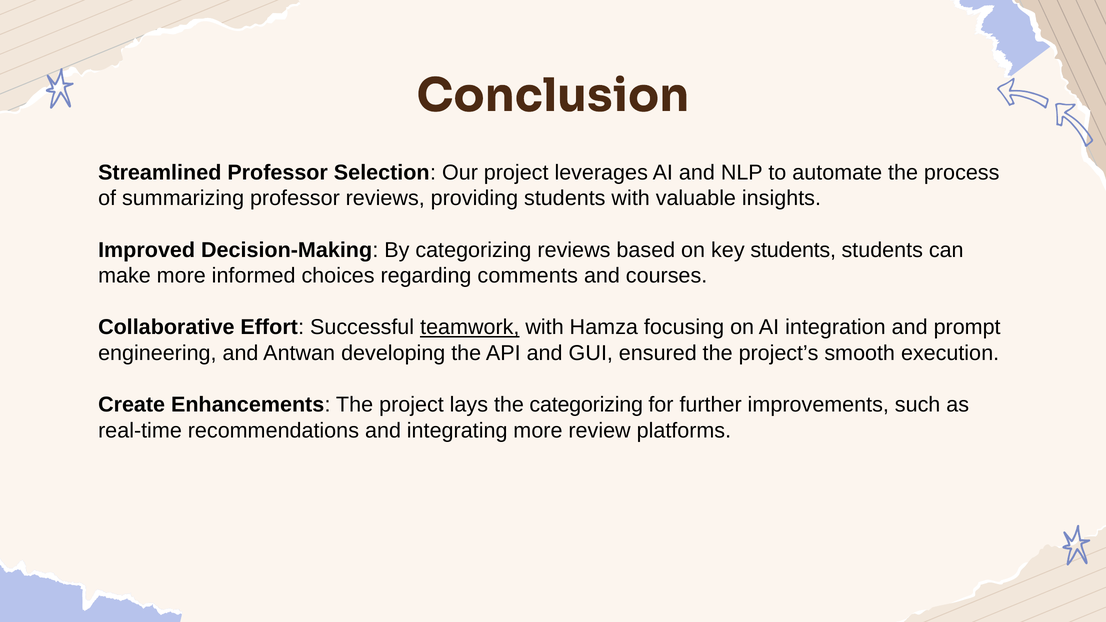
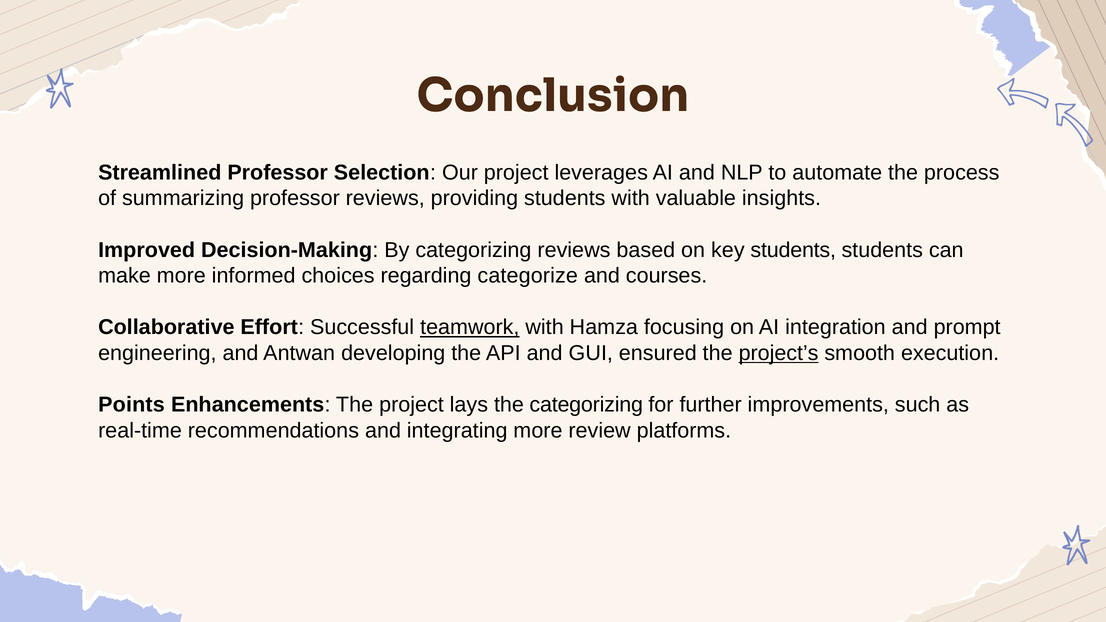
comments: comments -> categorize (528, 276)
project’s underline: none -> present (779, 353)
Create: Create -> Points (131, 405)
